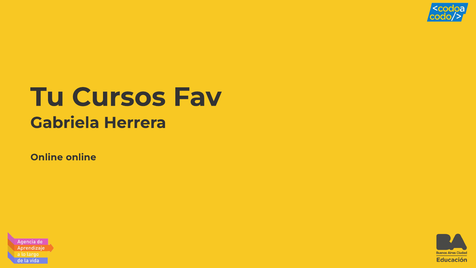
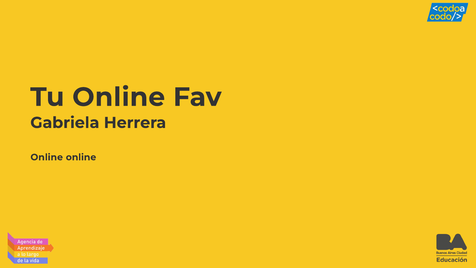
Tu Cursos: Cursos -> Online (119, 97)
